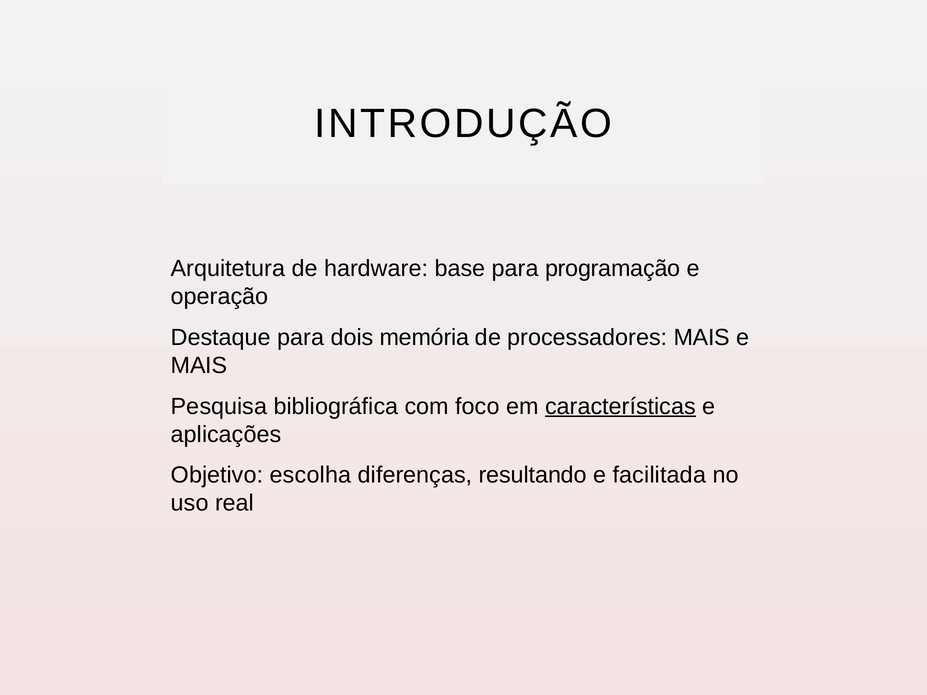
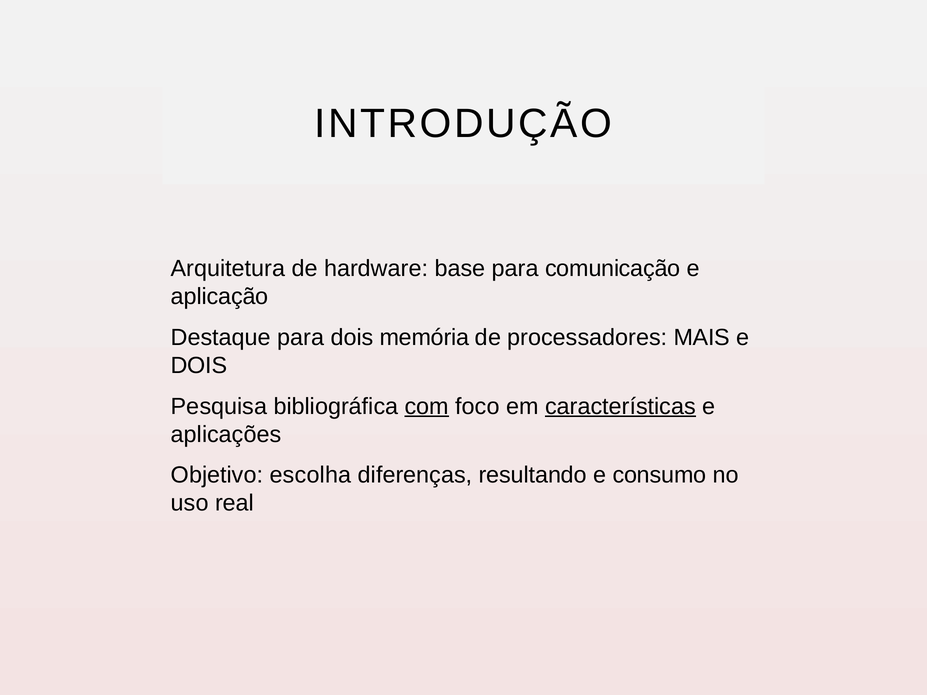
programação: programação -> comunicação (613, 268)
operação: operação -> aplicação (220, 297)
MAIS: MAIS -> DOIS (199, 365)
com underline: none -> present (427, 406)
facilitada: facilitada -> consumo (660, 475)
